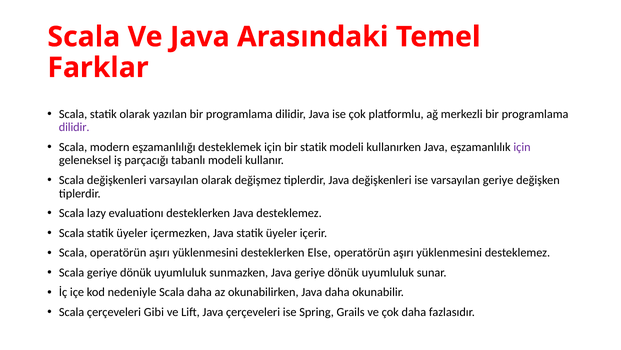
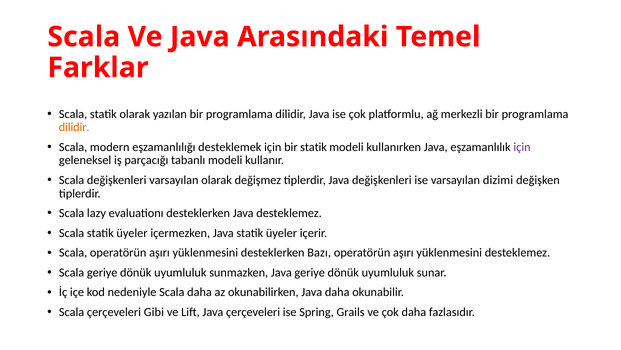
dilidir colour: purple -> orange (74, 127)
varsayılan geriye: geriye -> dizimi (498, 180)
Else: Else -> Bazı (319, 252)
